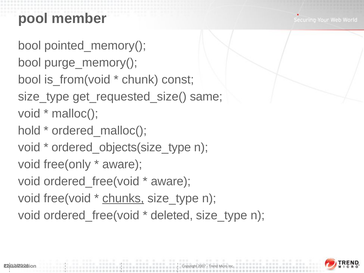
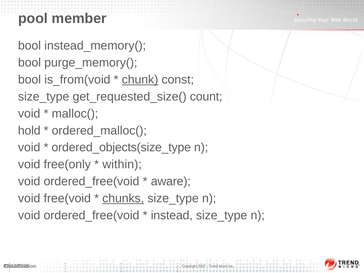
pointed_memory(: pointed_memory( -> instead_memory( (95, 46)
chunk underline: none -> present (140, 80)
same: same -> count (206, 97)
aware: aware -> within (122, 164)
deleted: deleted -> instead (172, 215)
